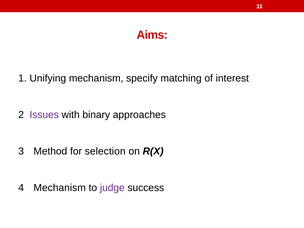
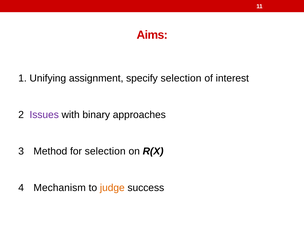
Unifying mechanism: mechanism -> assignment (96, 78)
specify matching: matching -> selection (181, 78)
judge colour: purple -> orange (112, 188)
